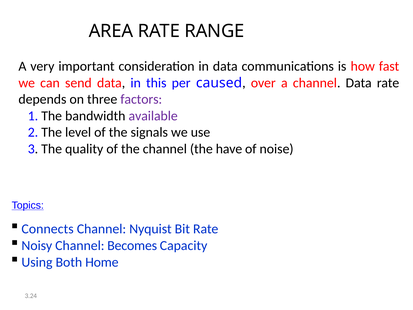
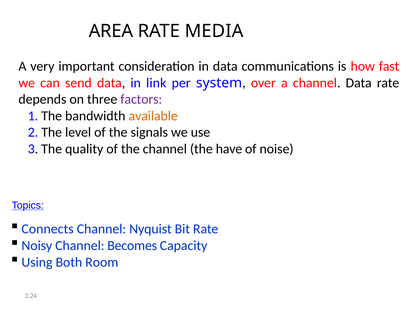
RANGE: RANGE -> MEDIA (214, 31)
this: this -> link (156, 83)
caused: caused -> system (219, 83)
available colour: purple -> orange (153, 116)
Home: Home -> Room (102, 262)
